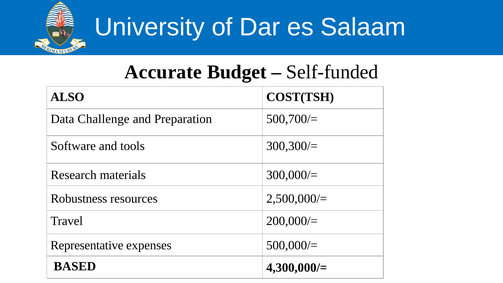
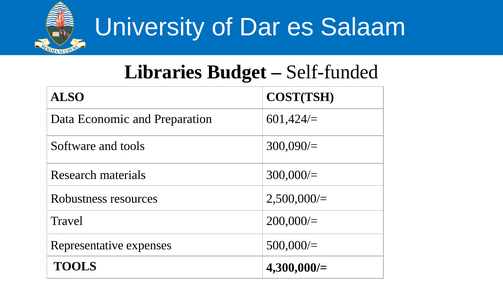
Accurate: Accurate -> Libraries (163, 72)
Challenge: Challenge -> Economic (104, 119)
500,700/=: 500,700/= -> 601,424/= (292, 119)
300,300/=: 300,300/= -> 300,090/= (292, 146)
BASED: BASED -> TOOLS (75, 266)
